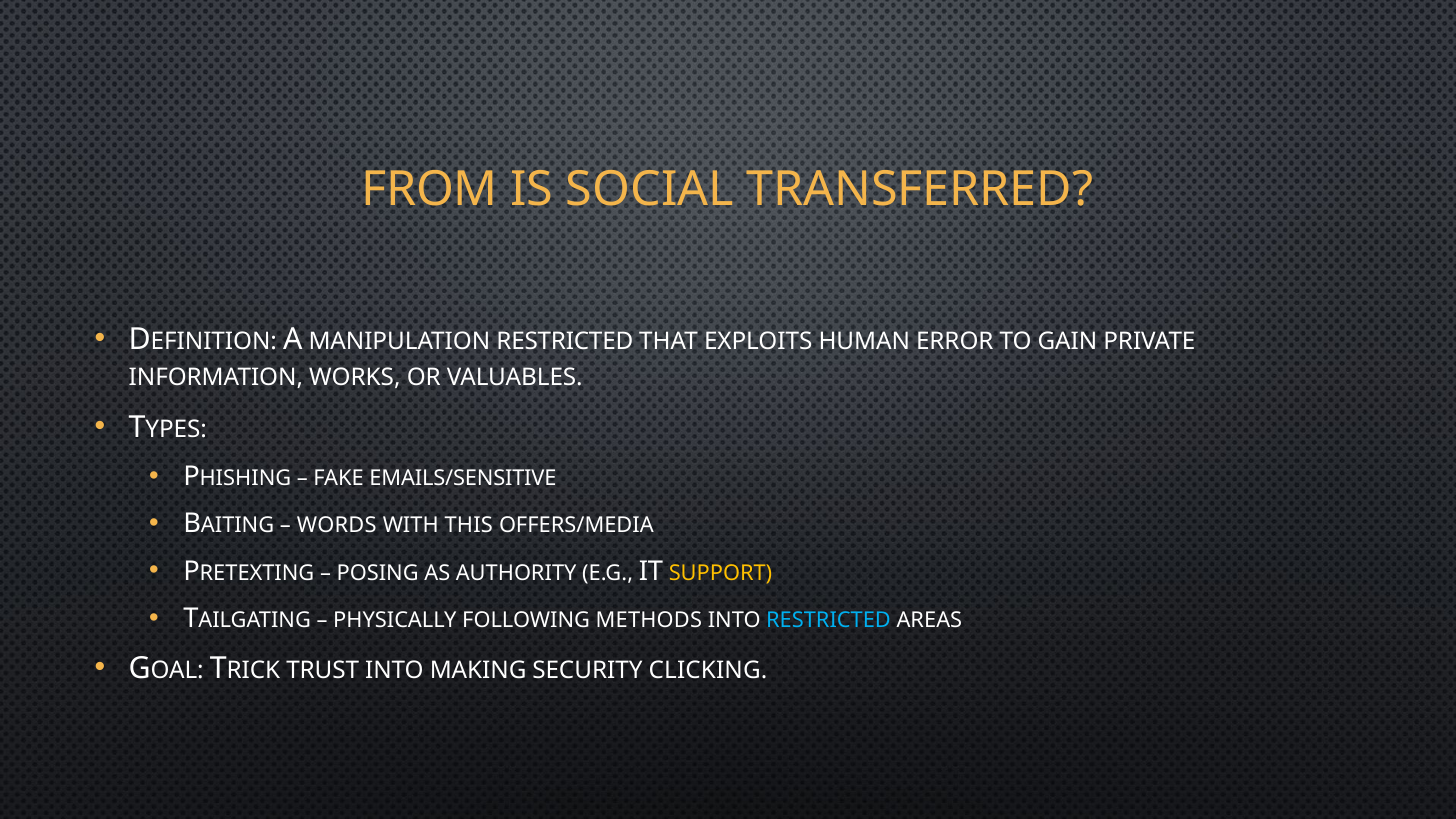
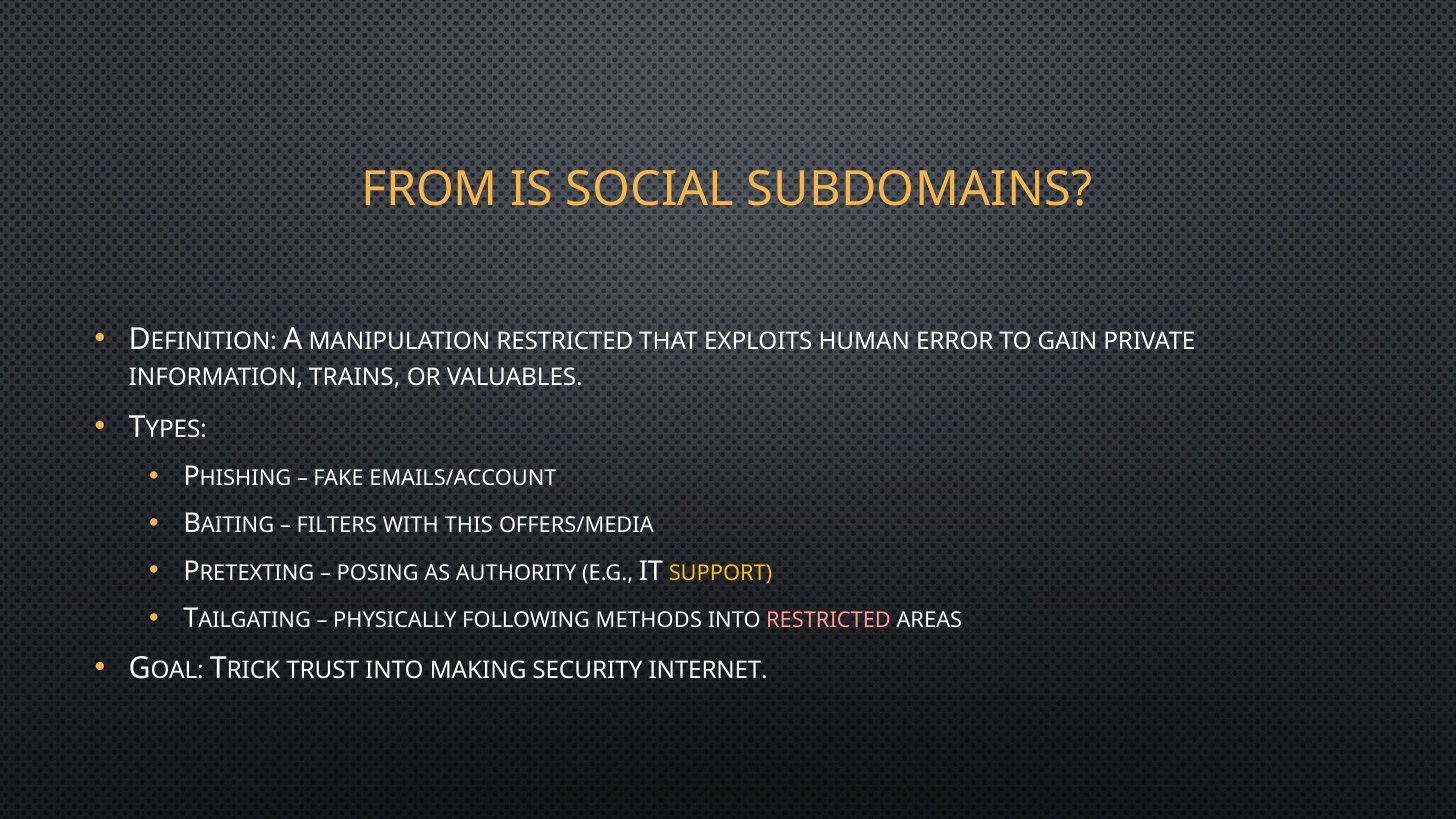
TRANSFERRED: TRANSFERRED -> SUBDOMAINS (920, 190)
WORKS: WORKS -> TRAINS (355, 378)
EMAILS/SENSITIVE: EMAILS/SENSITIVE -> EMAILS/ACCOUNT (463, 478)
WORDS: WORDS -> FILTERS (337, 526)
RESTRICTED colour: light blue -> pink (829, 620)
CLICKING: CLICKING -> INTERNET (708, 670)
